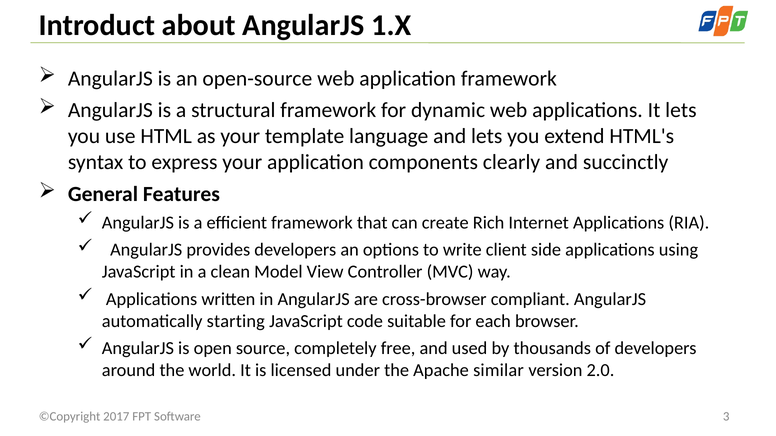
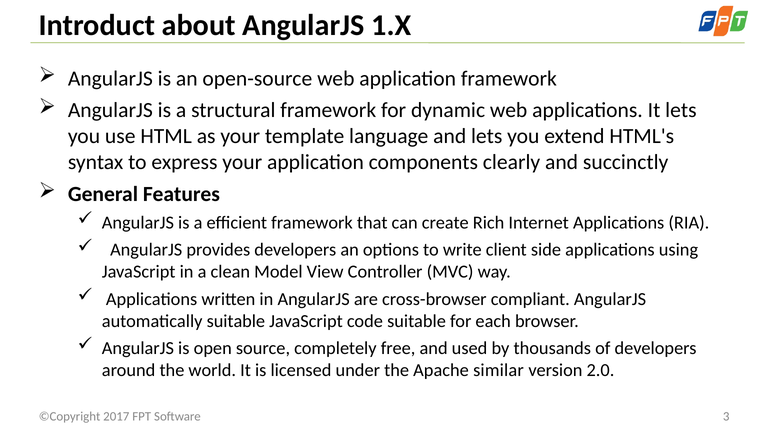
automatically starting: starting -> suitable (236, 321)
